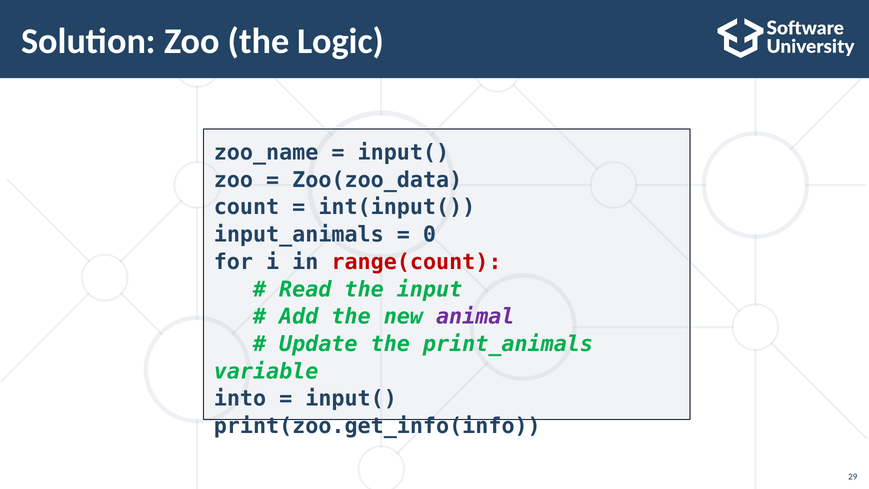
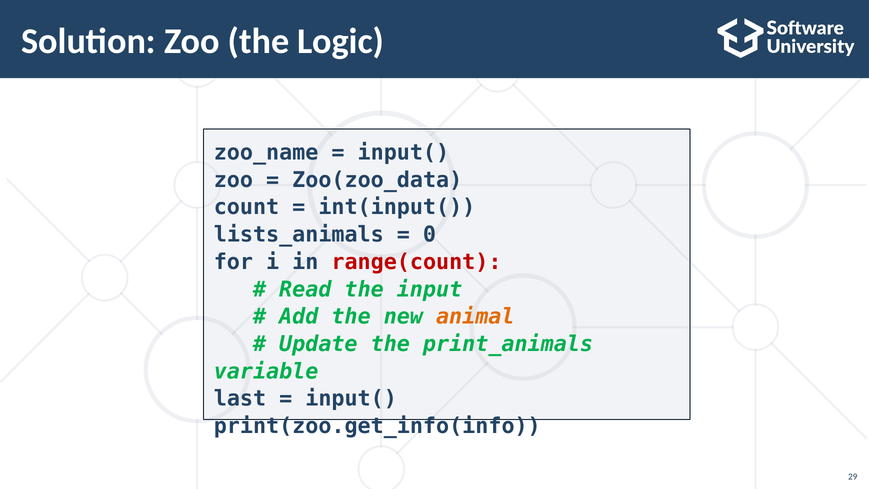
input_animals: input_animals -> lists_animals (299, 235)
animal colour: purple -> orange (475, 317)
into: into -> last (240, 399)
